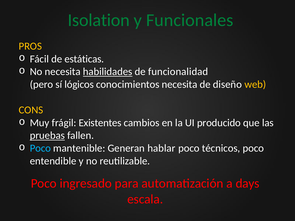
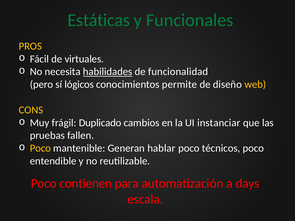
Isolation: Isolation -> Estáticas (99, 20)
estáticas: estáticas -> virtuales (84, 59)
conocimientos necesita: necesita -> permite (179, 85)
Existentes: Existentes -> Duplicado (100, 123)
producido: producido -> instanciar (219, 123)
pruebas underline: present -> none (47, 136)
Poco colour: light blue -> yellow (40, 148)
ingresado: ingresado -> contienen (86, 184)
